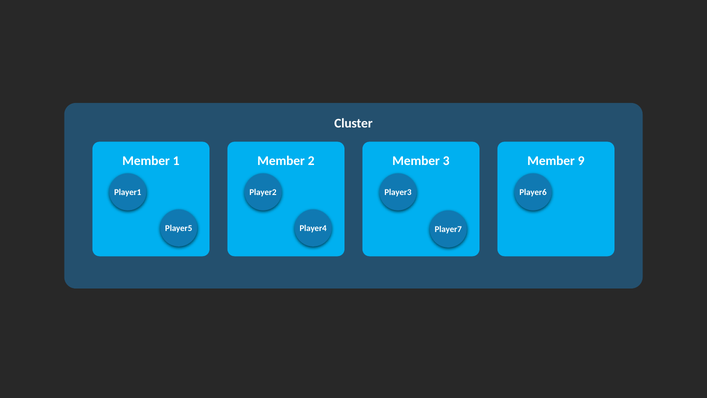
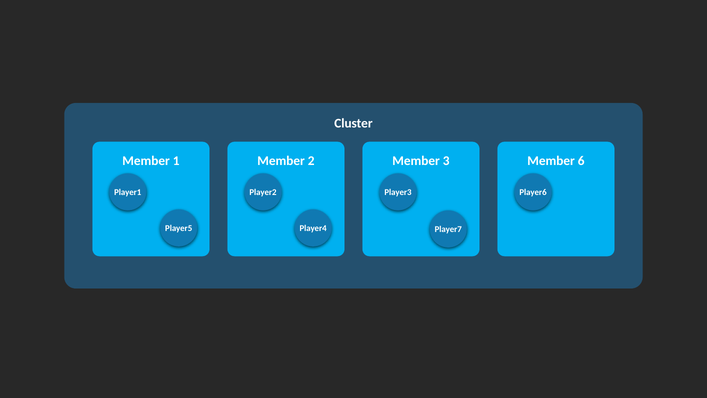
9: 9 -> 6 (581, 161)
